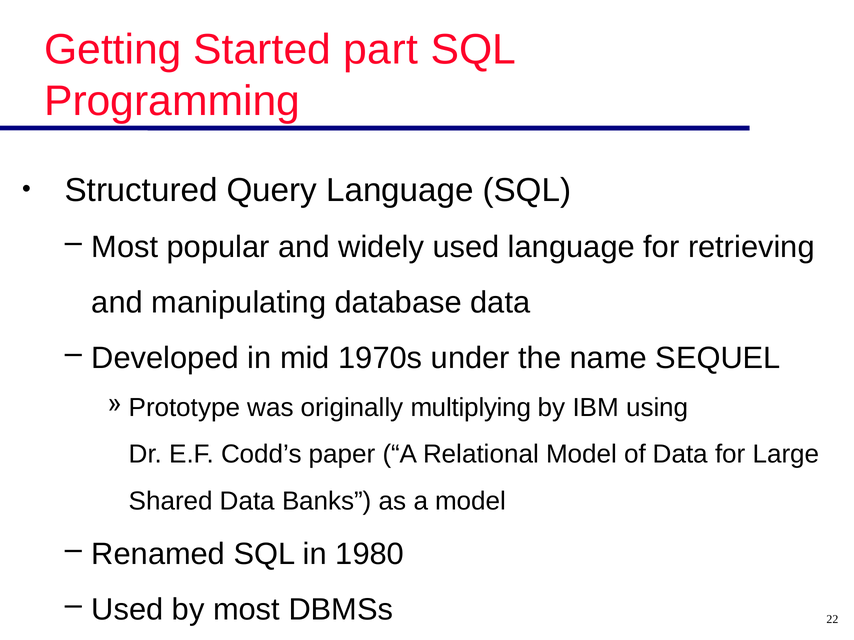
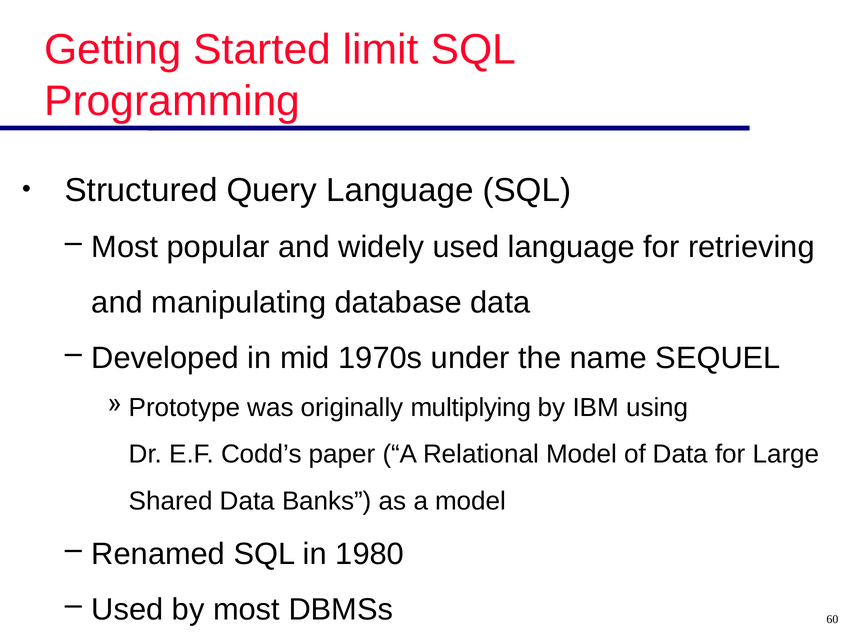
part: part -> limit (381, 50)
22: 22 -> 60 (832, 620)
